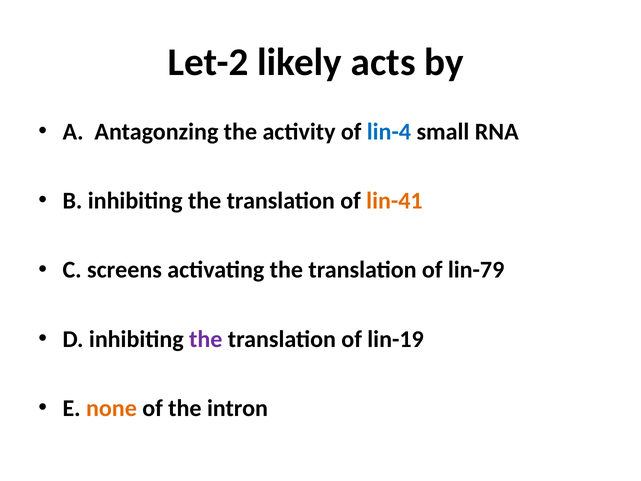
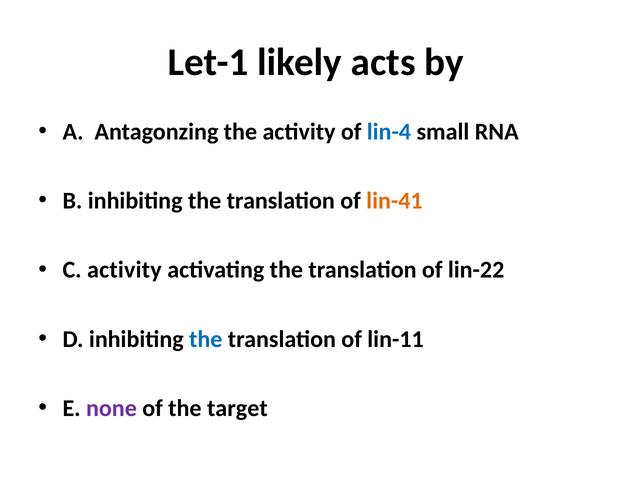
Let-2: Let-2 -> Let-1 (208, 62)
C screens: screens -> activity (124, 270)
lin-79: lin-79 -> lin-22 (476, 270)
the colour: purple -> blue (206, 339)
lin-19: lin-19 -> lin-11 (396, 339)
none colour: orange -> purple (111, 408)
intron: intron -> target (237, 408)
